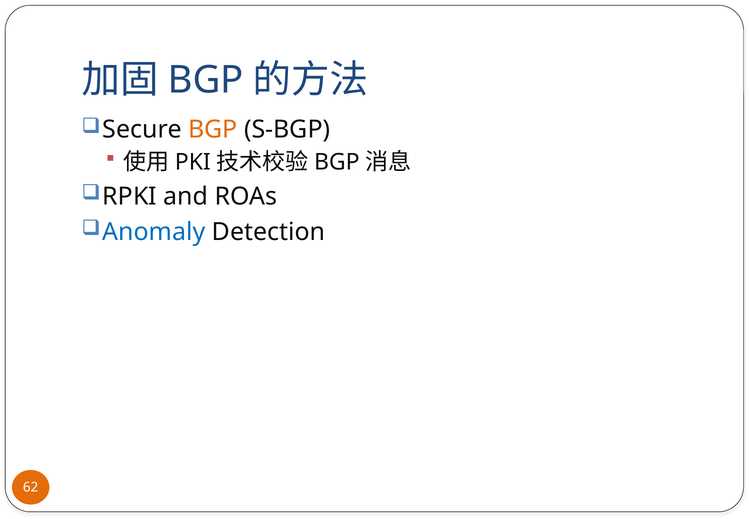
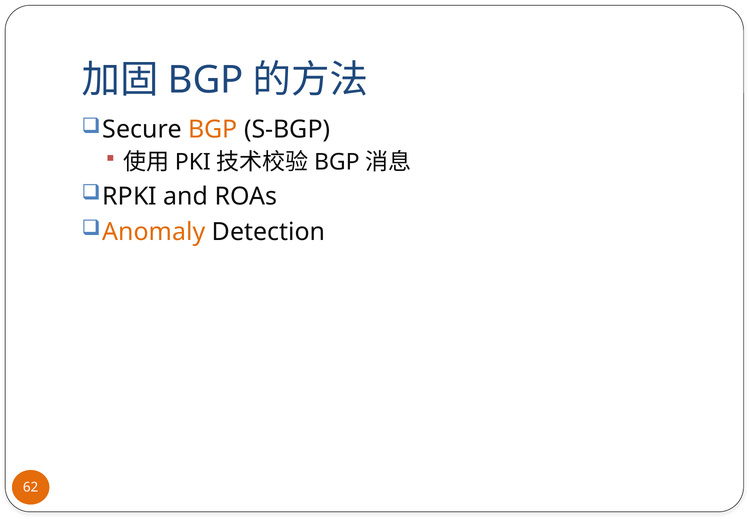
Anomaly colour: blue -> orange (154, 232)
